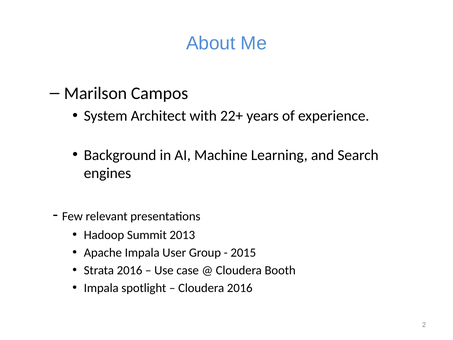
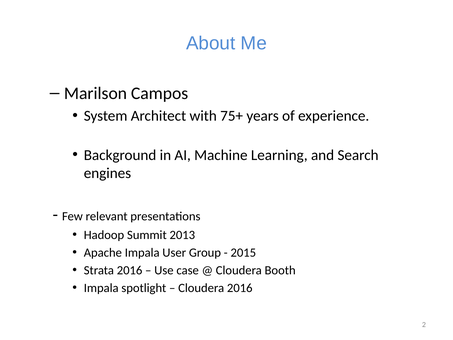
22+: 22+ -> 75+ (232, 116)
